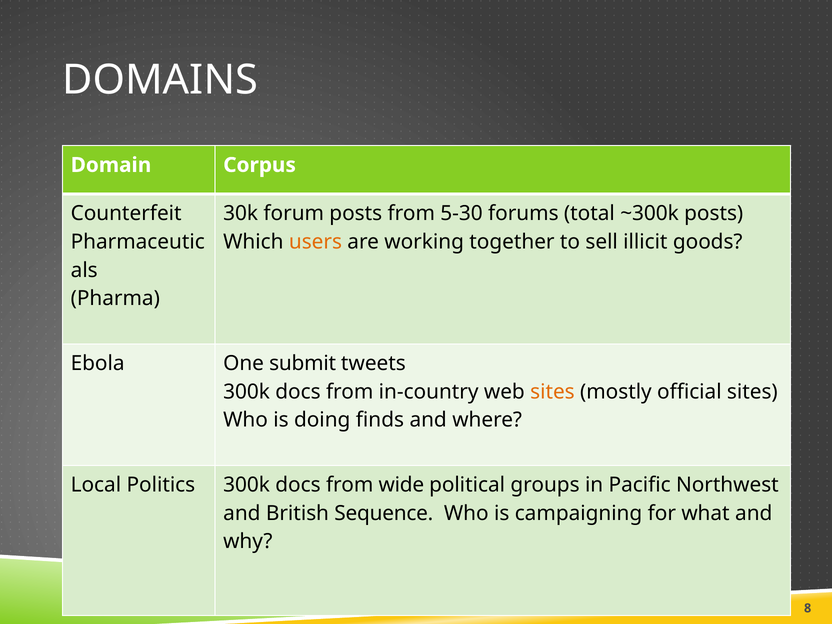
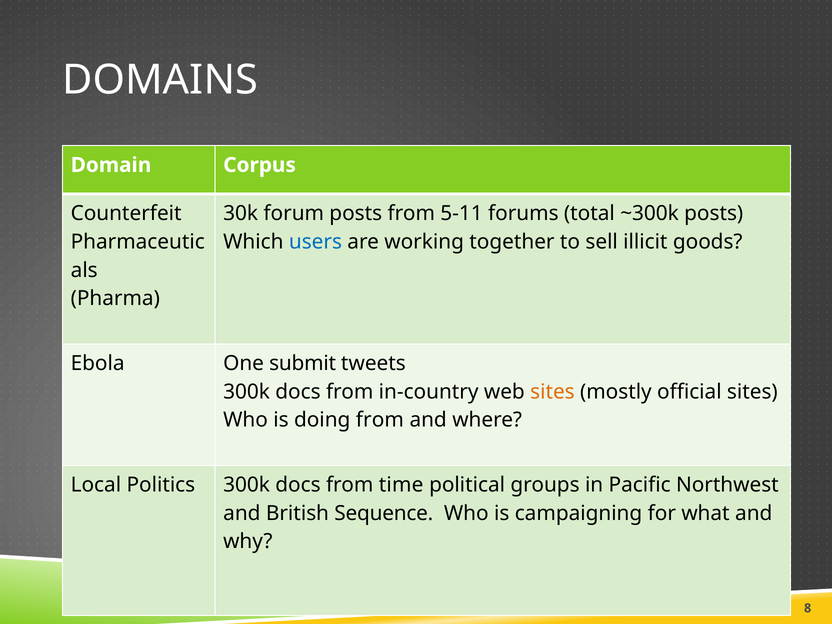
5-30: 5-30 -> 5-11 (462, 214)
users colour: orange -> blue (315, 242)
doing finds: finds -> from (380, 420)
wide: wide -> time (401, 485)
